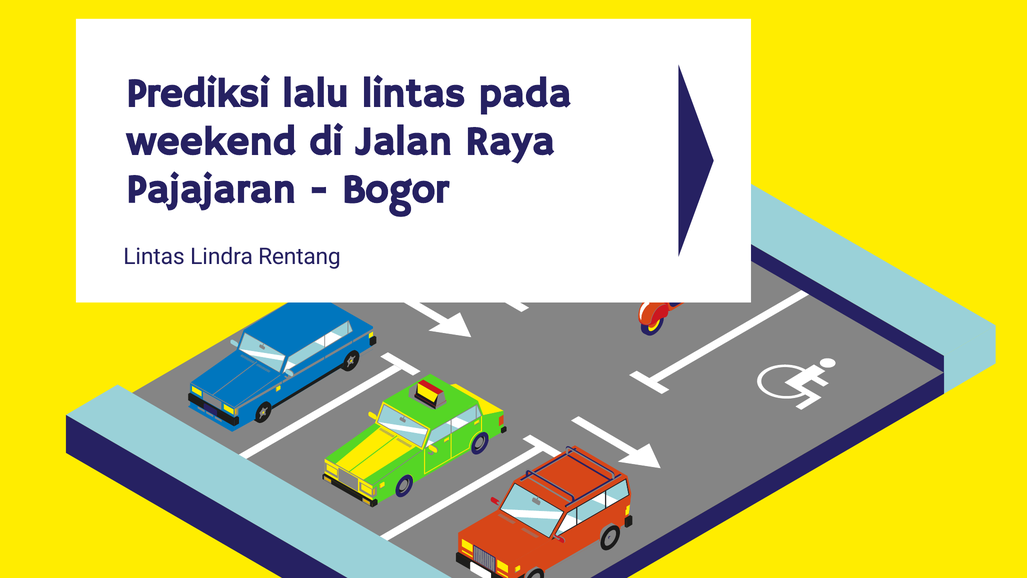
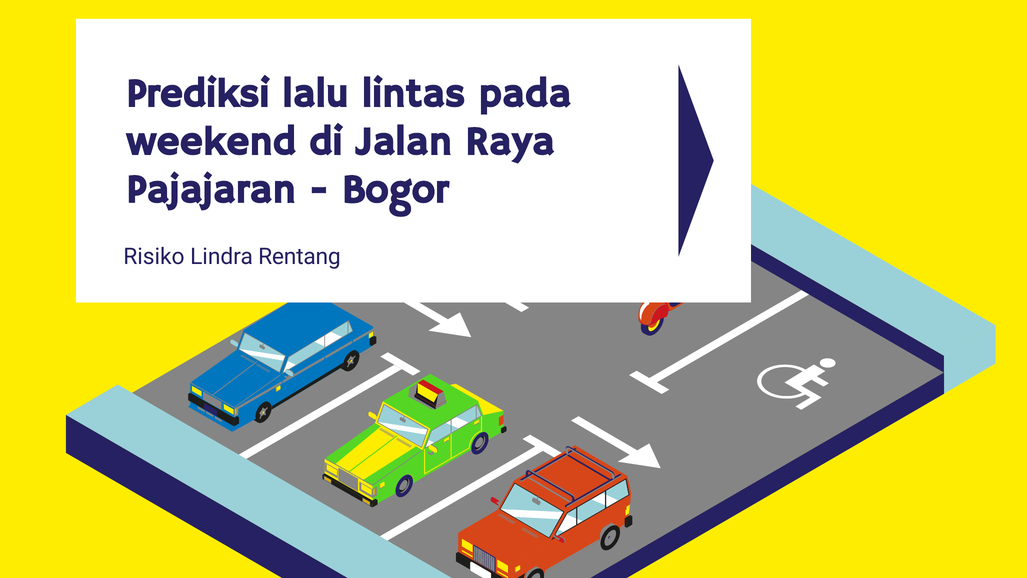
Lintas: Lintas -> Risiko (154, 257)
